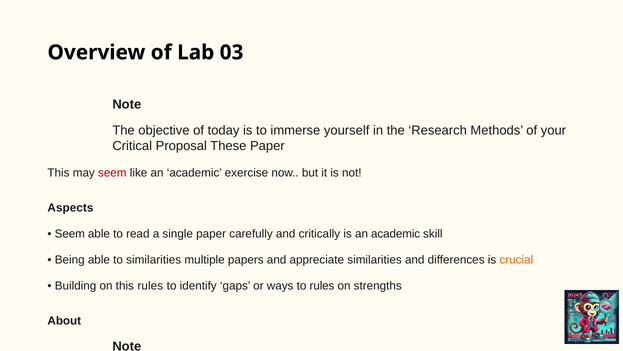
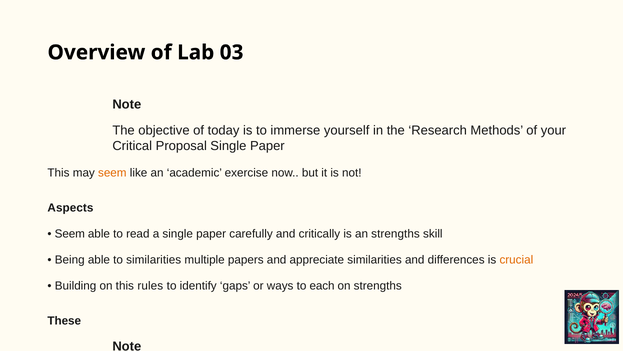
Proposal These: These -> Single (228, 146)
seem colour: red -> orange (112, 173)
is an academic: academic -> strengths (396, 234)
to rules: rules -> each (322, 285)
About: About -> These (64, 320)
